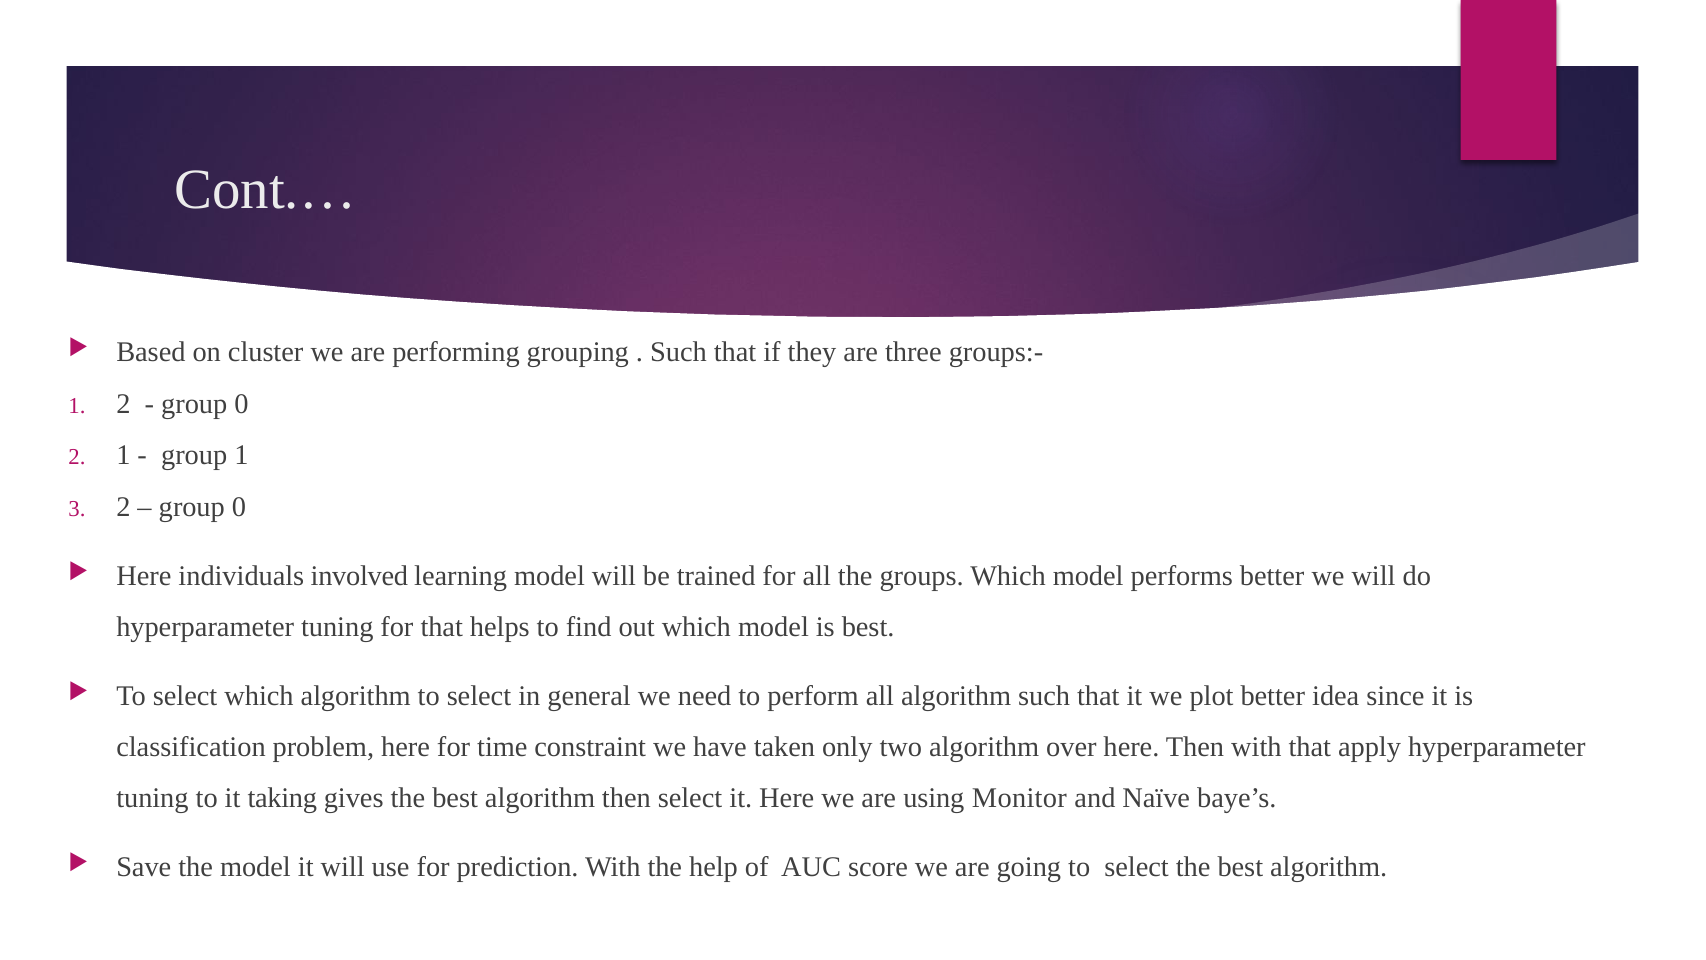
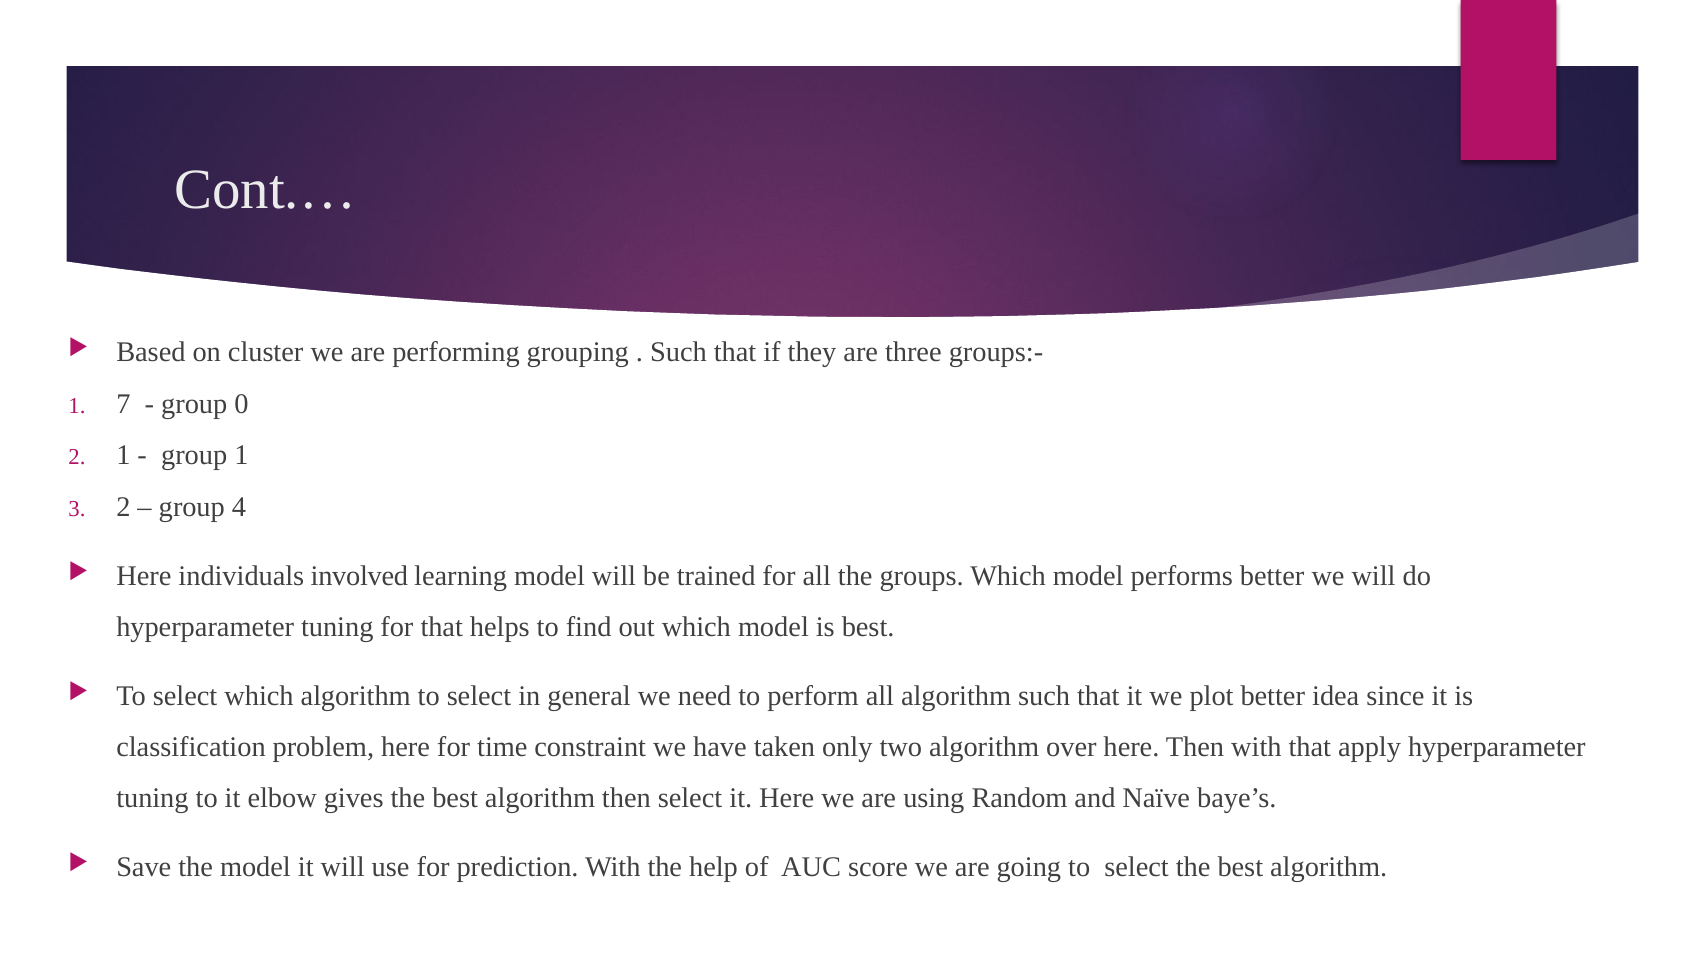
1 2: 2 -> 7 (124, 404)
0: 0 -> 4 (239, 507)
taking: taking -> elbow (282, 798)
Monitor: Monitor -> Random (1020, 798)
